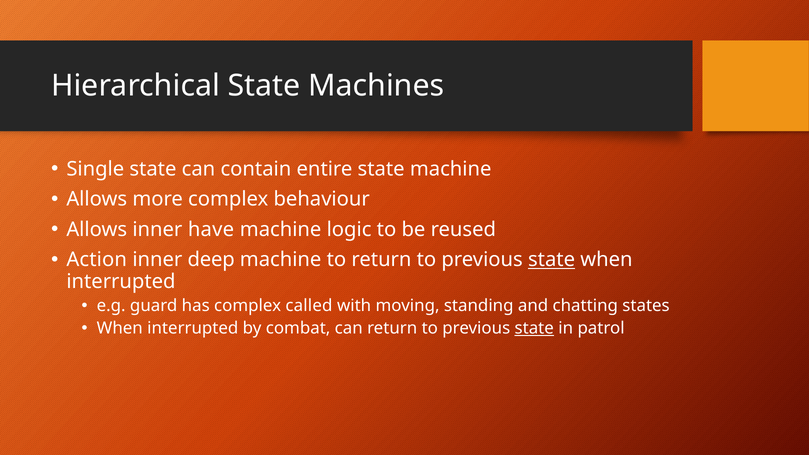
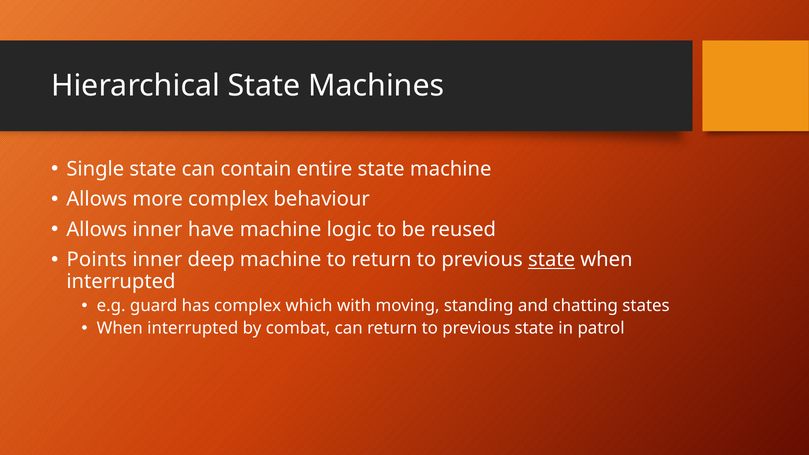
Action: Action -> Points (97, 260)
called: called -> which (309, 306)
state underline: present -> none (534, 328)
